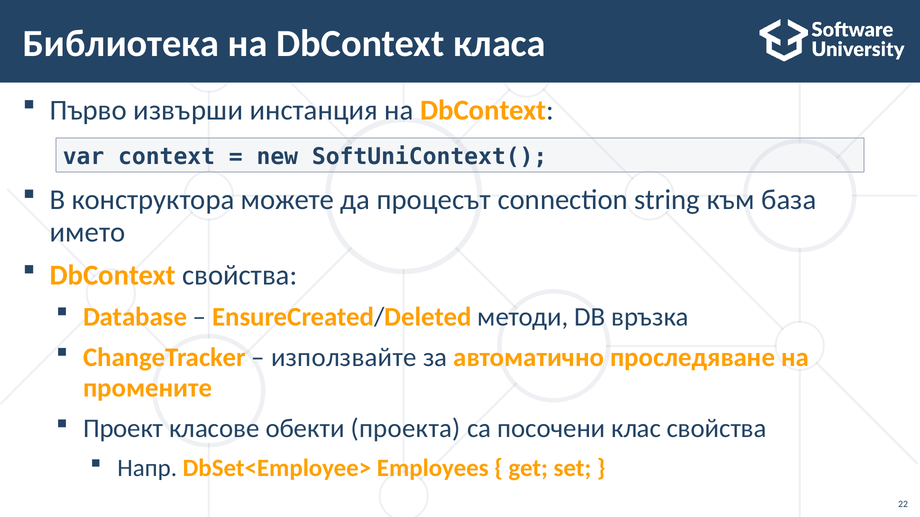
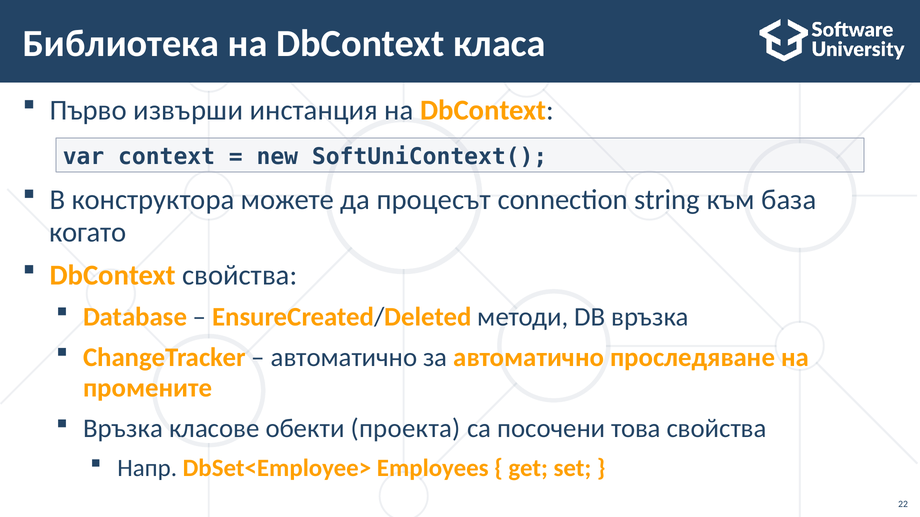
името: името -> когато (88, 232)
използвайте: използвайте -> автоматично (344, 358)
Проект: Проект -> Връзка (123, 429)
клас: клас -> това (636, 429)
